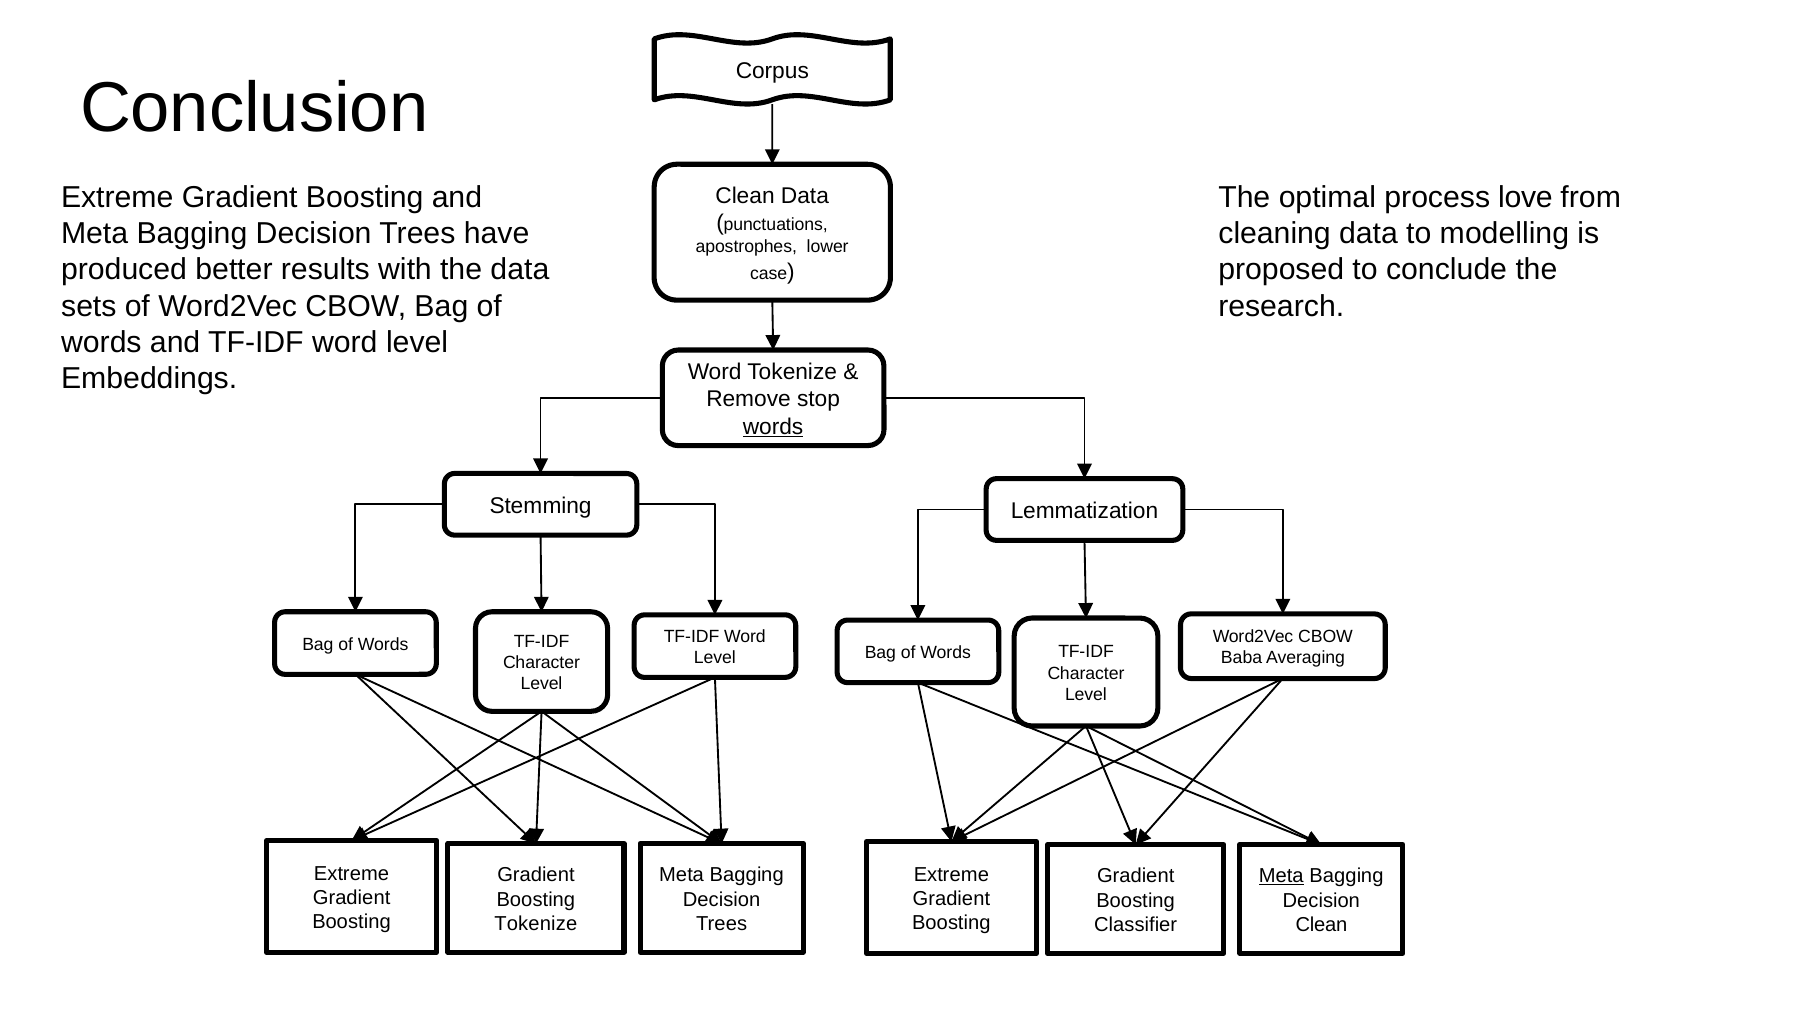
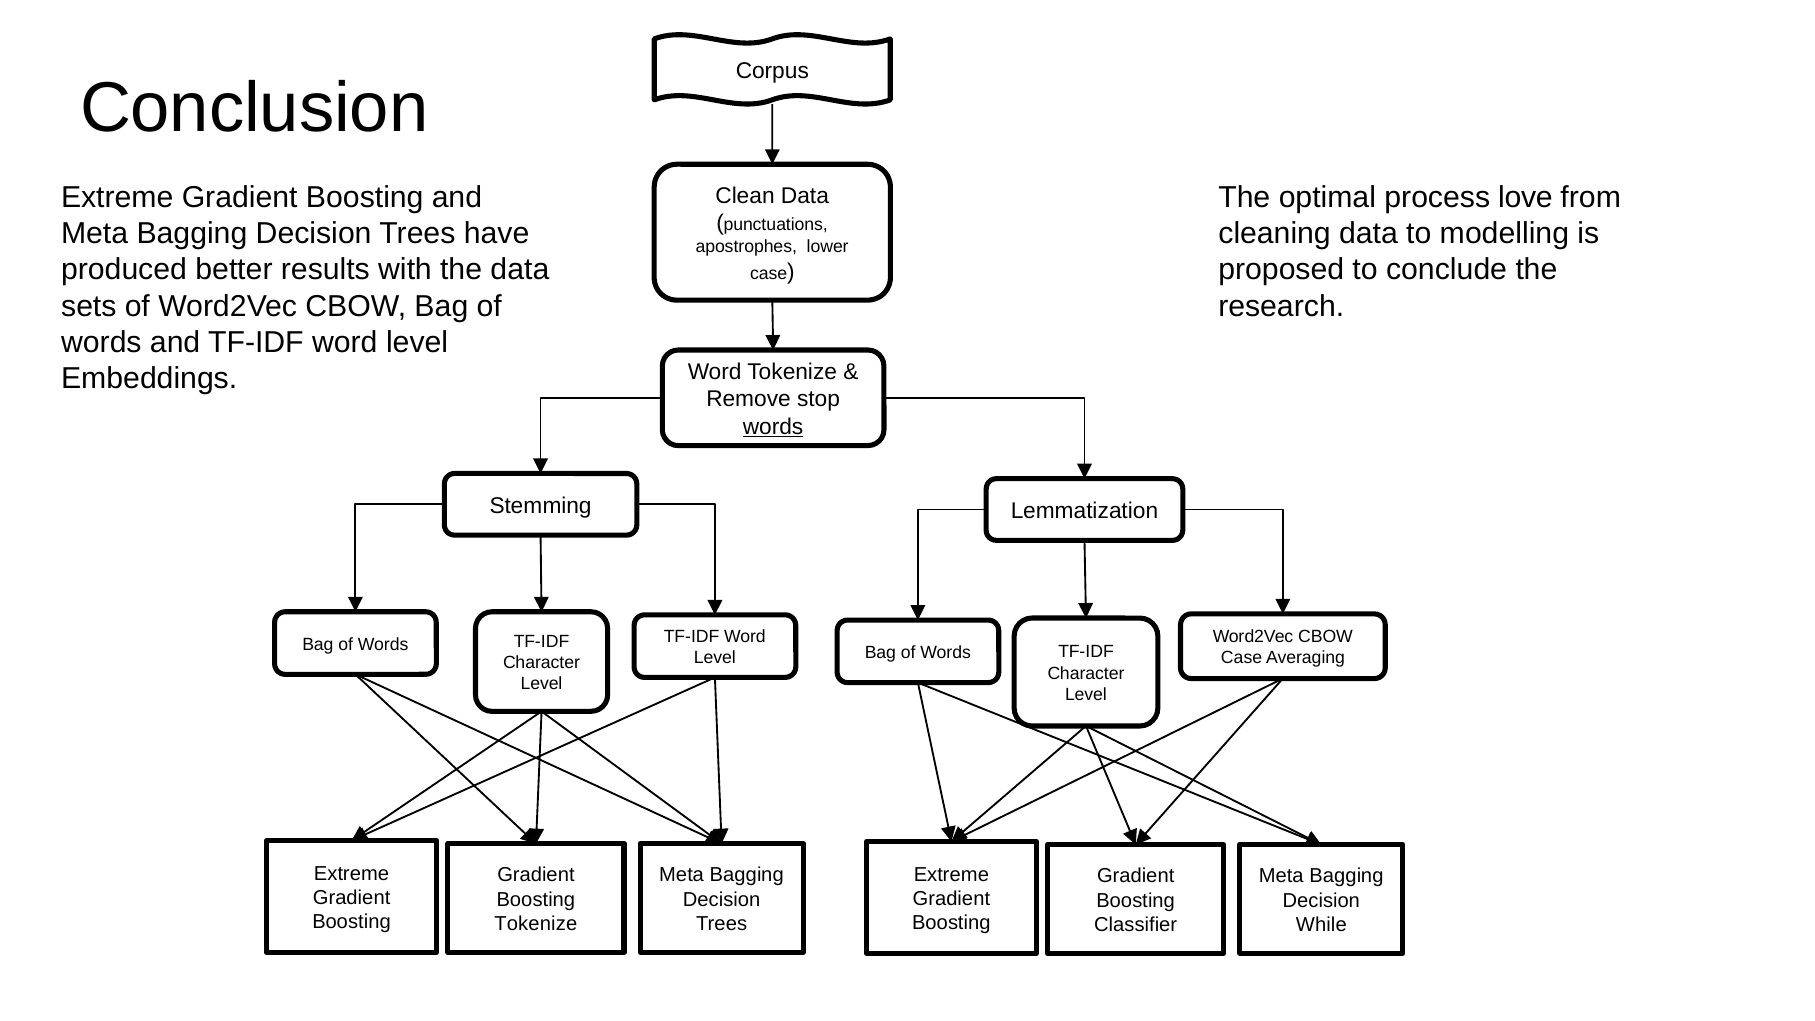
Baba: Baba -> Case (1242, 658)
Meta underline: present -> none (1281, 876)
Clean: Clean -> While (1321, 925)
